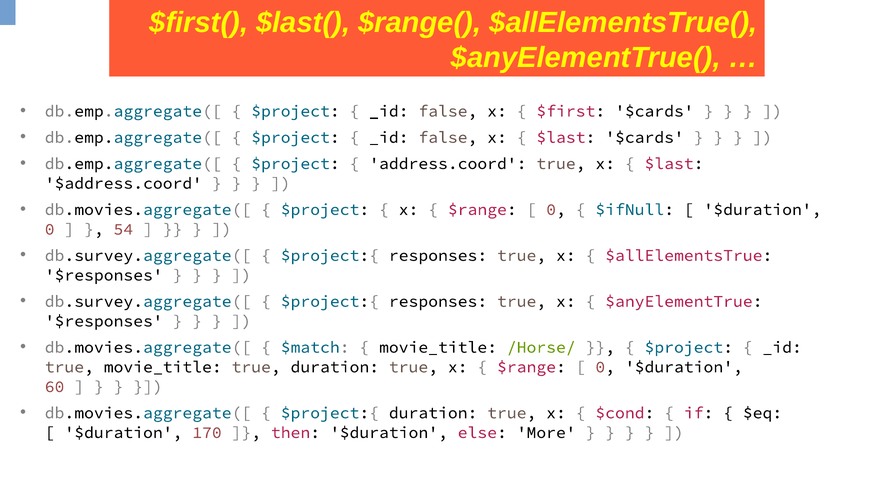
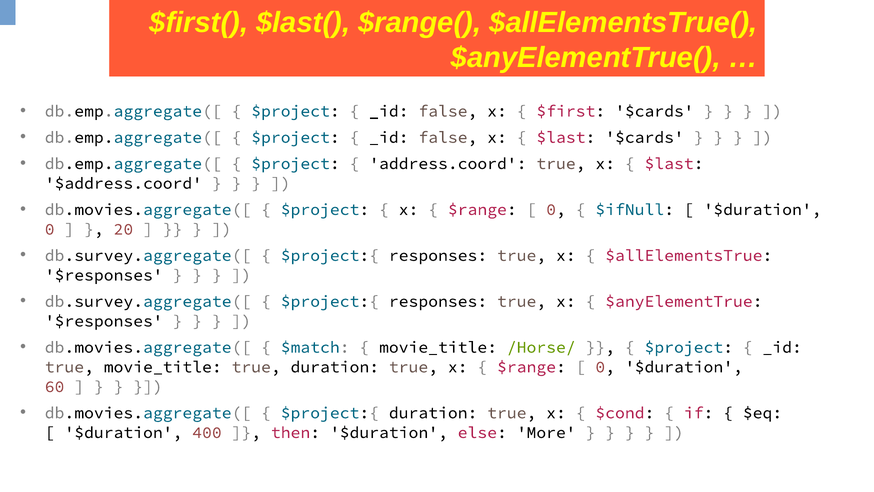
54: 54 -> 20 (123, 229)
170: 170 -> 400 (207, 432)
